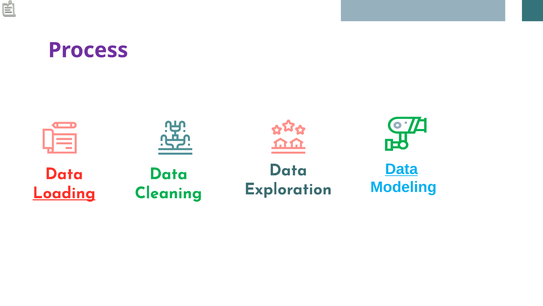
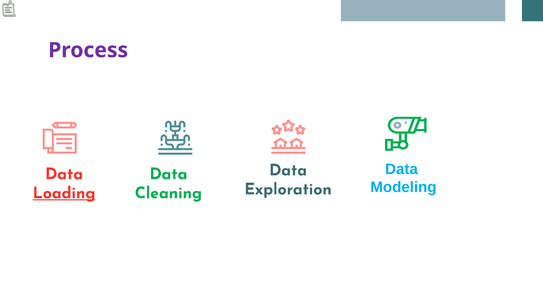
Data underline: present -> none (401, 169)
